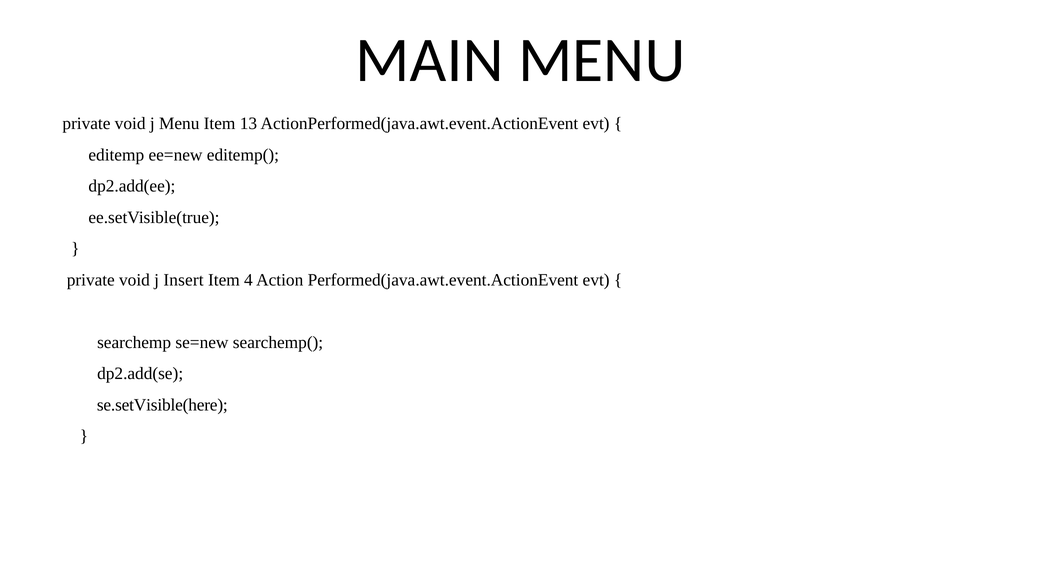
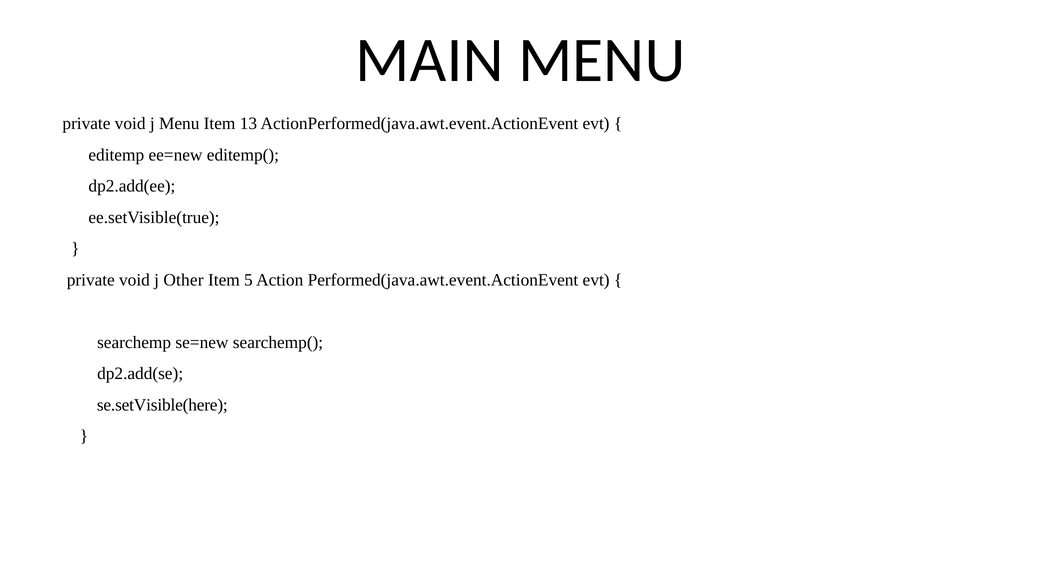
Insert: Insert -> Other (183, 280)
4: 4 -> 5 (248, 280)
